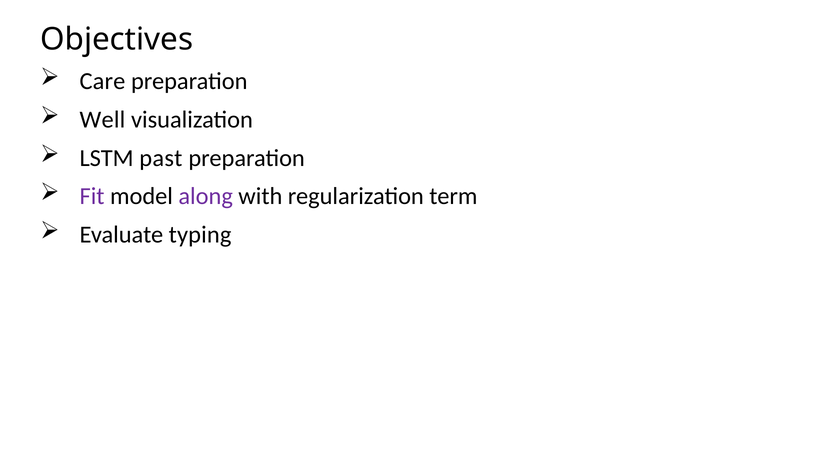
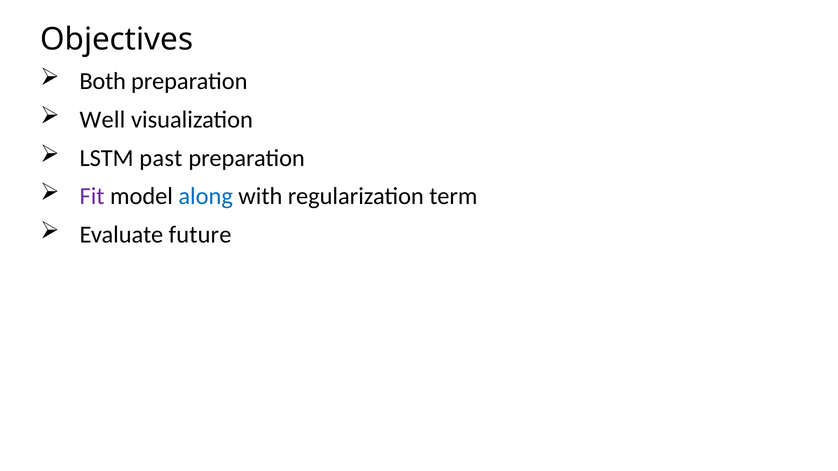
Care: Care -> Both (103, 81)
along colour: purple -> blue (206, 197)
typing: typing -> future (200, 235)
